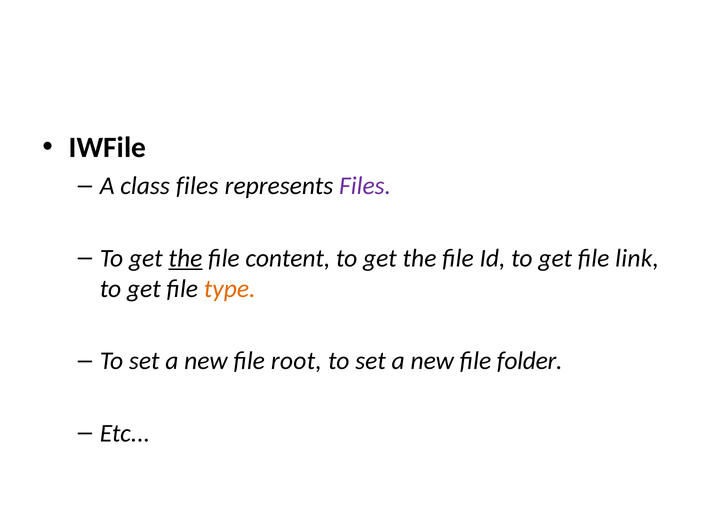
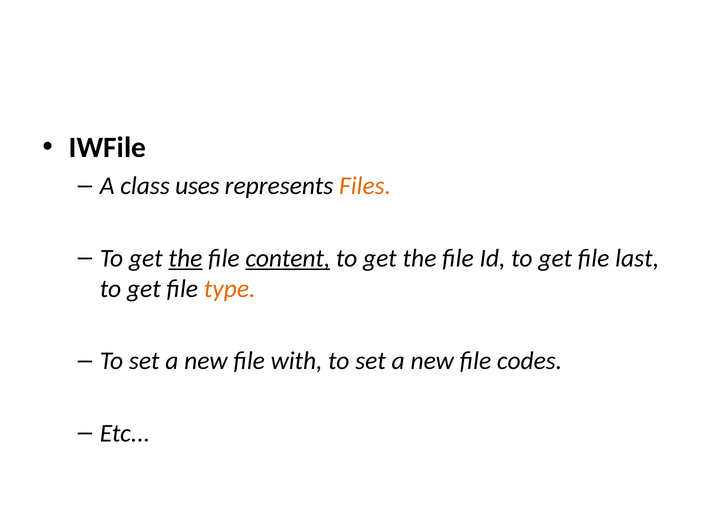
class files: files -> uses (197, 186)
Files colour: purple -> orange (365, 186)
content underline: none -> present (288, 258)
link: link -> last (637, 258)
root: root -> with (297, 361)
folder: folder -> codes (530, 361)
